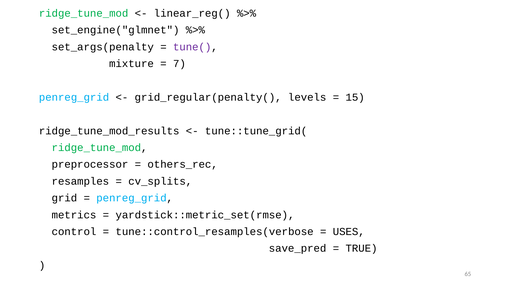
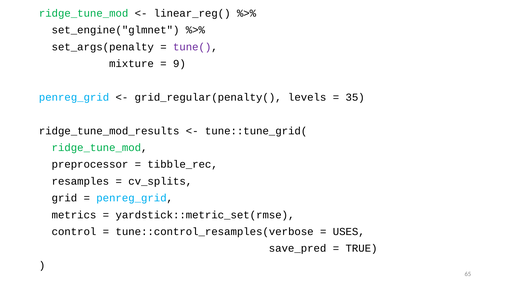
7: 7 -> 9 (179, 64)
15: 15 -> 35 (355, 97)
others_rec: others_rec -> tibble_rec (183, 164)
